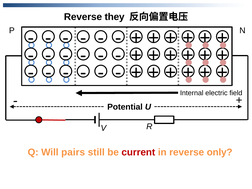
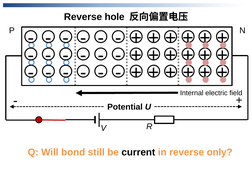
they: they -> hole (115, 17)
pairs: pairs -> bond (73, 152)
current colour: red -> black (138, 152)
